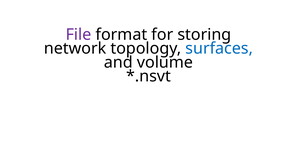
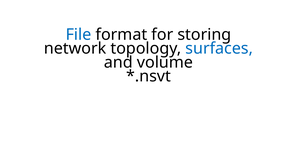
File colour: purple -> blue (78, 35)
